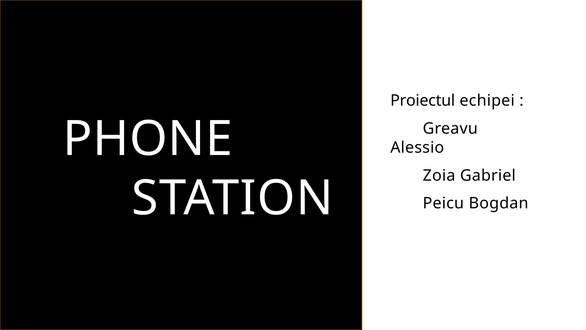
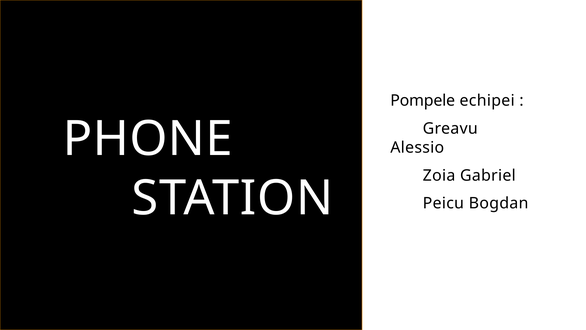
Proiectul: Proiectul -> Pompele (423, 101)
